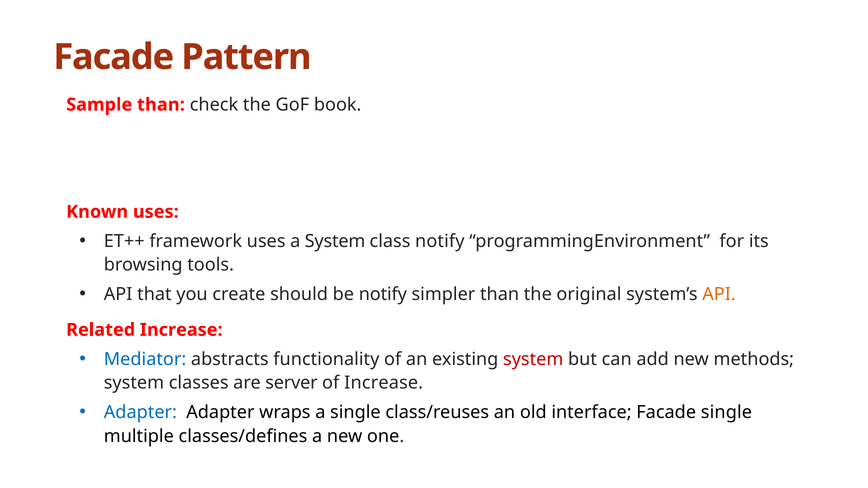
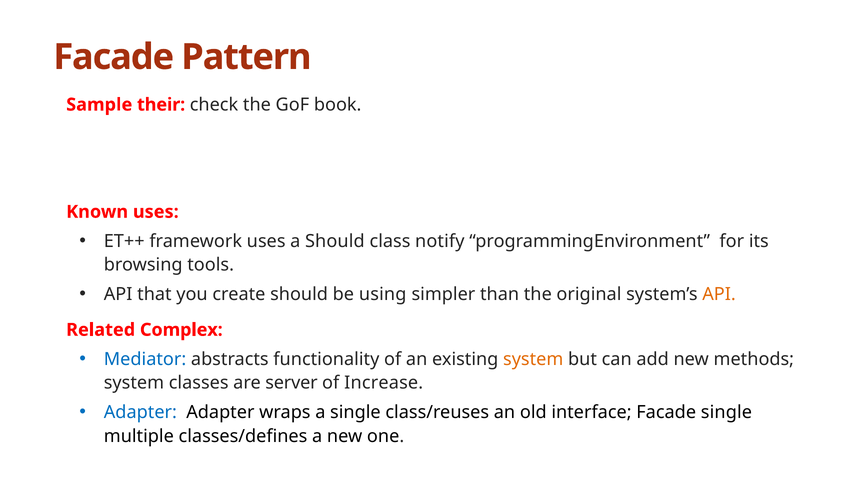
Sample than: than -> their (161, 105)
a System: System -> Should (335, 241)
be notify: notify -> using (383, 294)
Related Increase: Increase -> Complex (181, 330)
system colour: red -> orange (533, 359)
